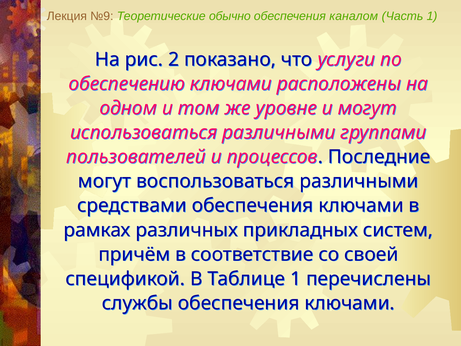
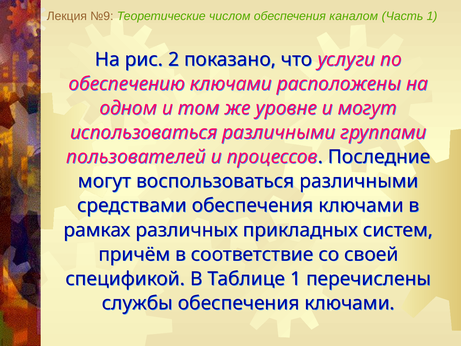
обычно: обычно -> числом (230, 16)
